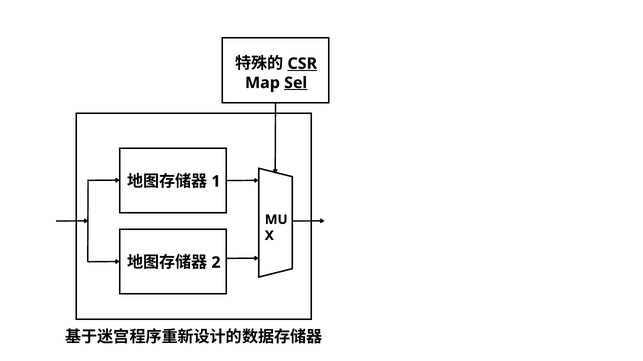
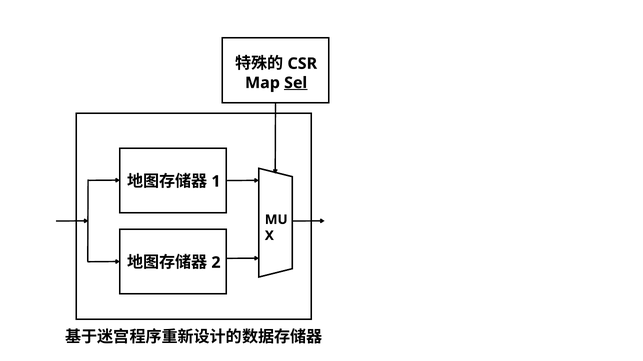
CSR underline: present -> none (302, 64)
